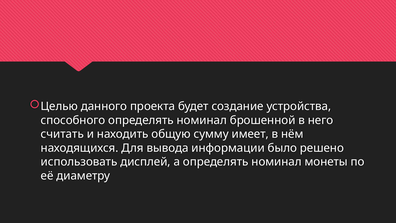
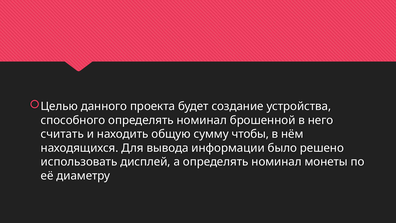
имеет: имеет -> чтобы (250, 134)
